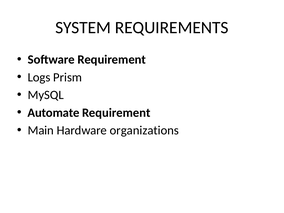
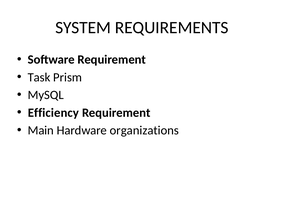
Logs: Logs -> Task (39, 77)
Automate: Automate -> Efficiency (53, 113)
